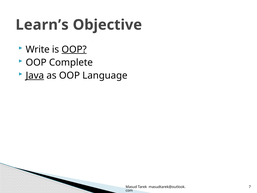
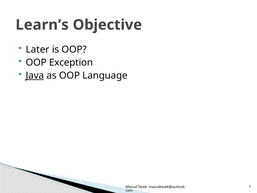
Write: Write -> Later (38, 49)
OOP underline: present -> none (74, 49)
Complete: Complete -> Exception (71, 62)
